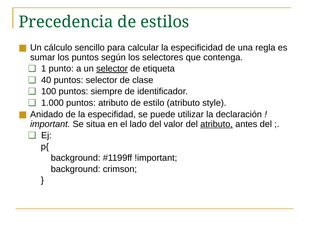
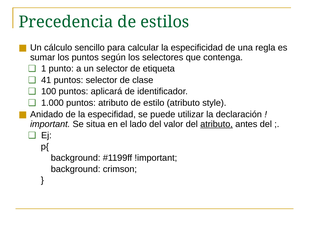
selector underline: present -> none (112, 69)
40: 40 -> 41 (46, 80)
siempre: siempre -> aplicará (106, 91)
